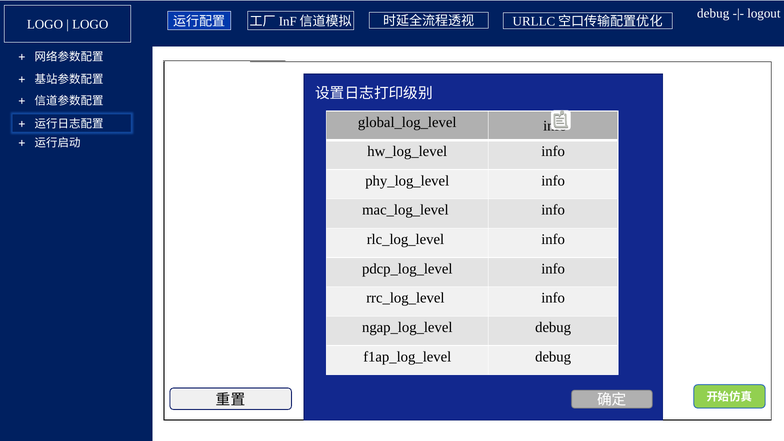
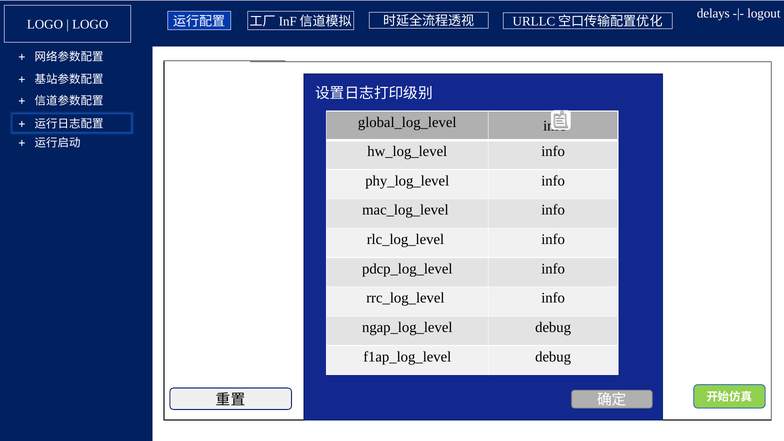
debug: debug -> delays (713, 13)
